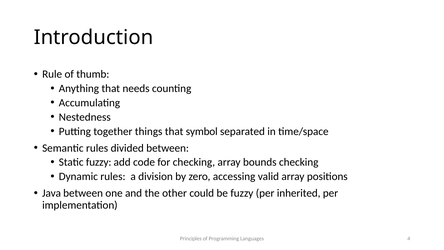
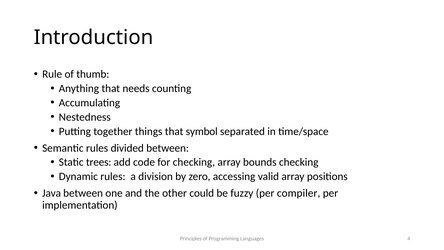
Static fuzzy: fuzzy -> trees (99, 162)
inherited: inherited -> compiler (299, 193)
